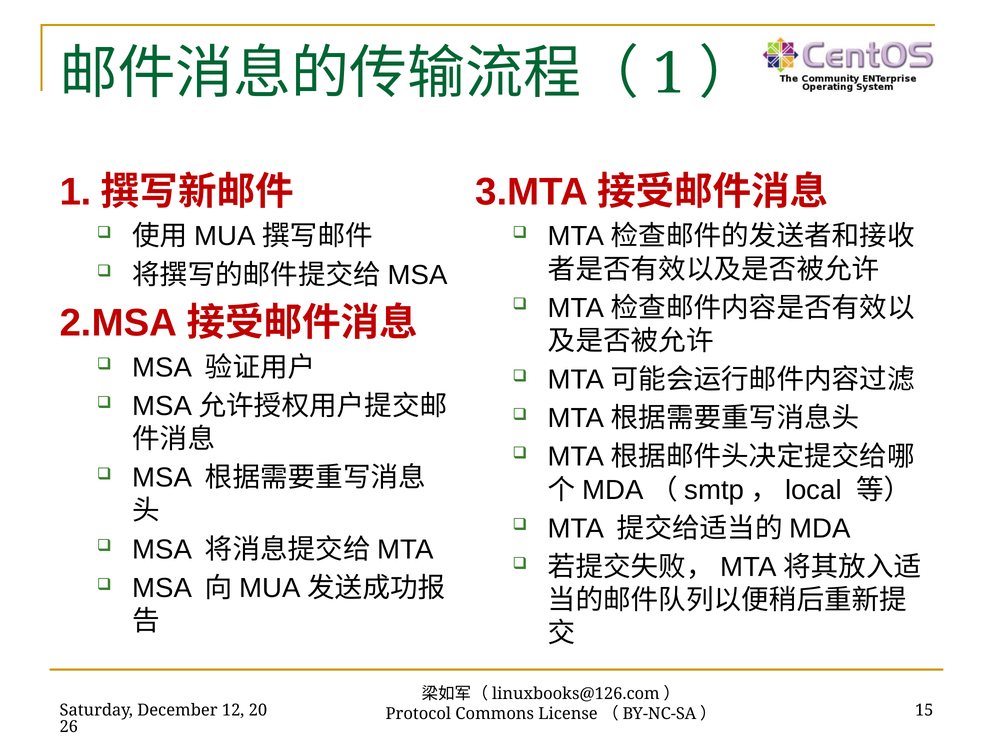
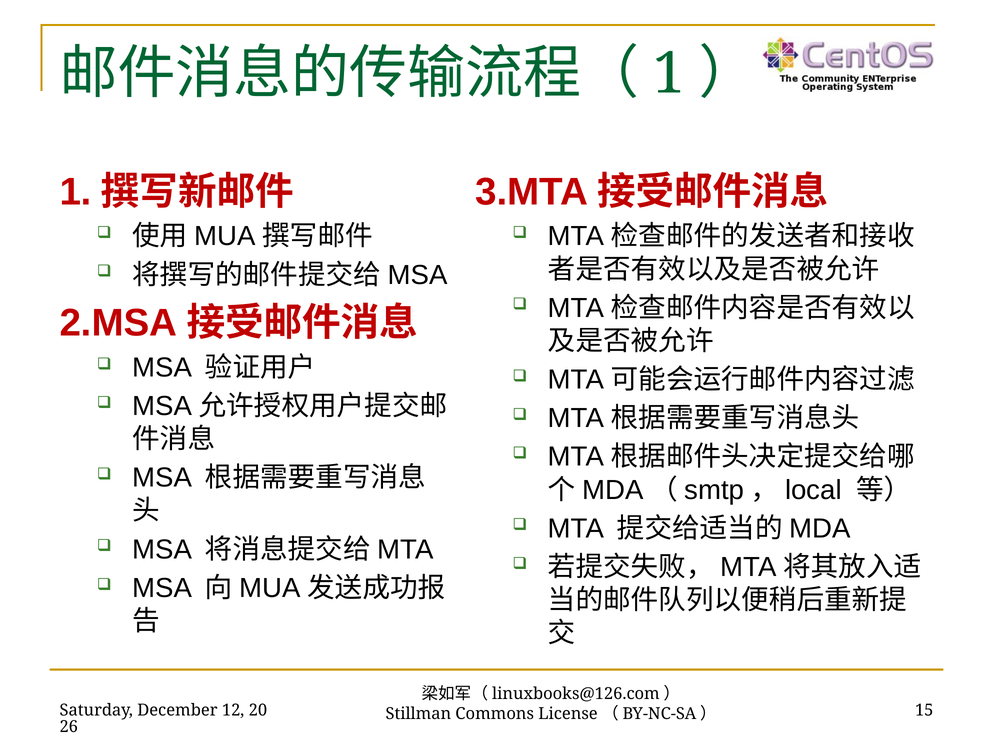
Protocol: Protocol -> Stillman (418, 714)
